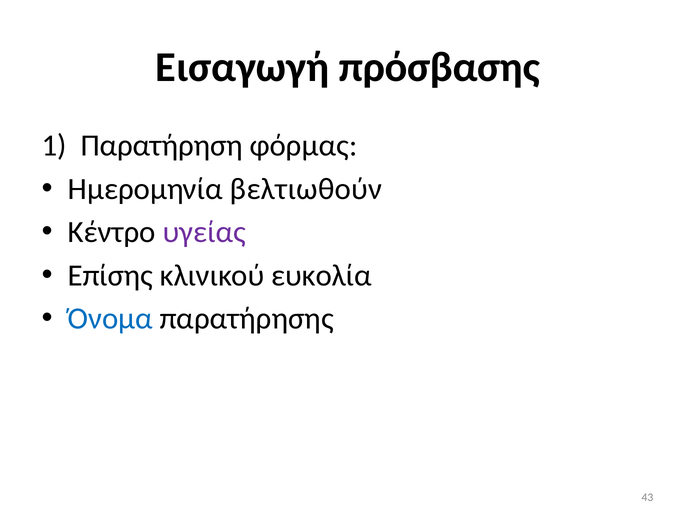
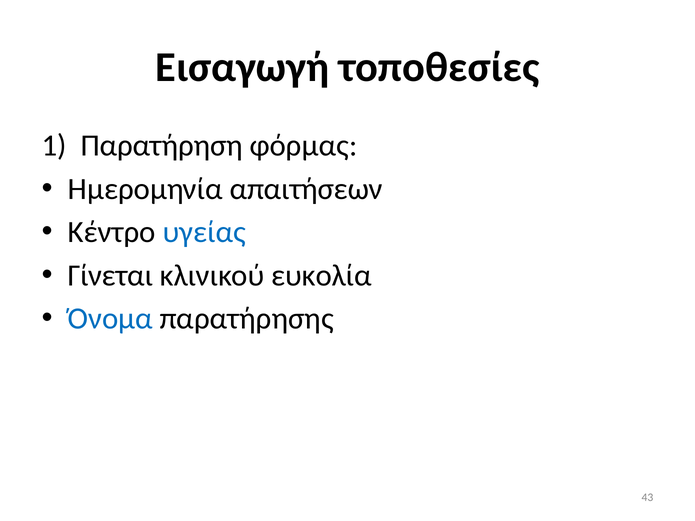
πρόσβασης: πρόσβασης -> τοποθεσίες (439, 67)
βελτιωθούν: βελτιωθούν -> απαιτήσεων (306, 189)
υγείας colour: purple -> blue (204, 232)
Επίσης: Επίσης -> Γίνεται (110, 276)
